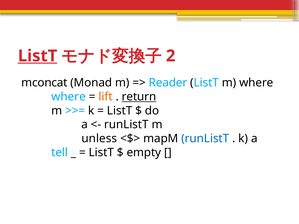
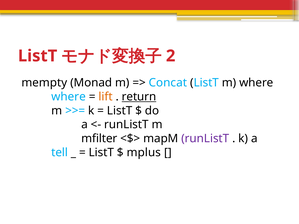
ListT underline: present -> none (38, 56)
mconcat: mconcat -> mempty (44, 83)
Reader: Reader -> Concat (168, 83)
unless: unless -> mfilter (99, 139)
runListT colour: blue -> purple (205, 139)
empty: empty -> mplus (144, 153)
